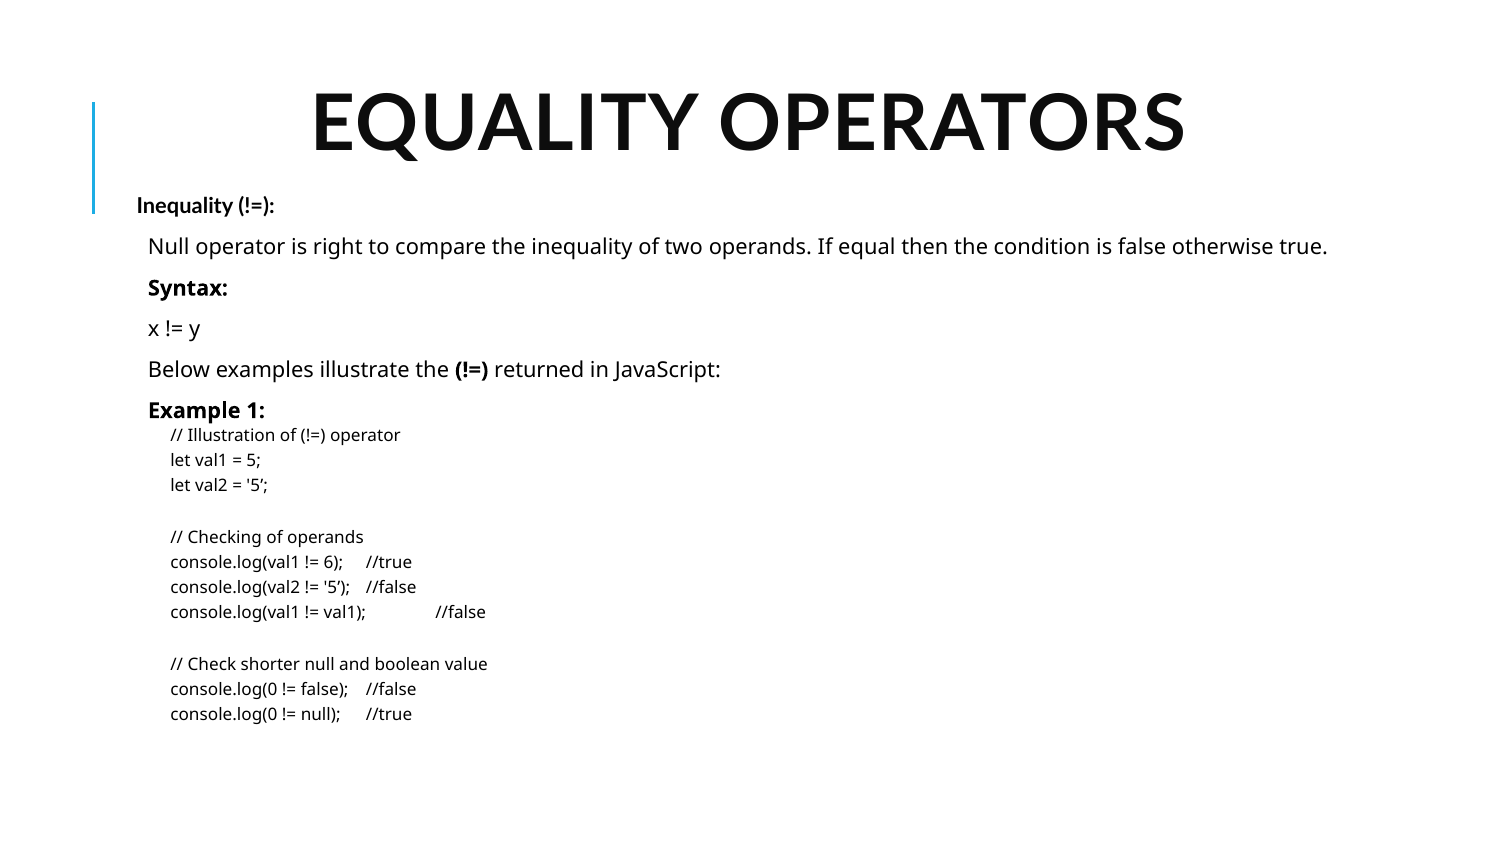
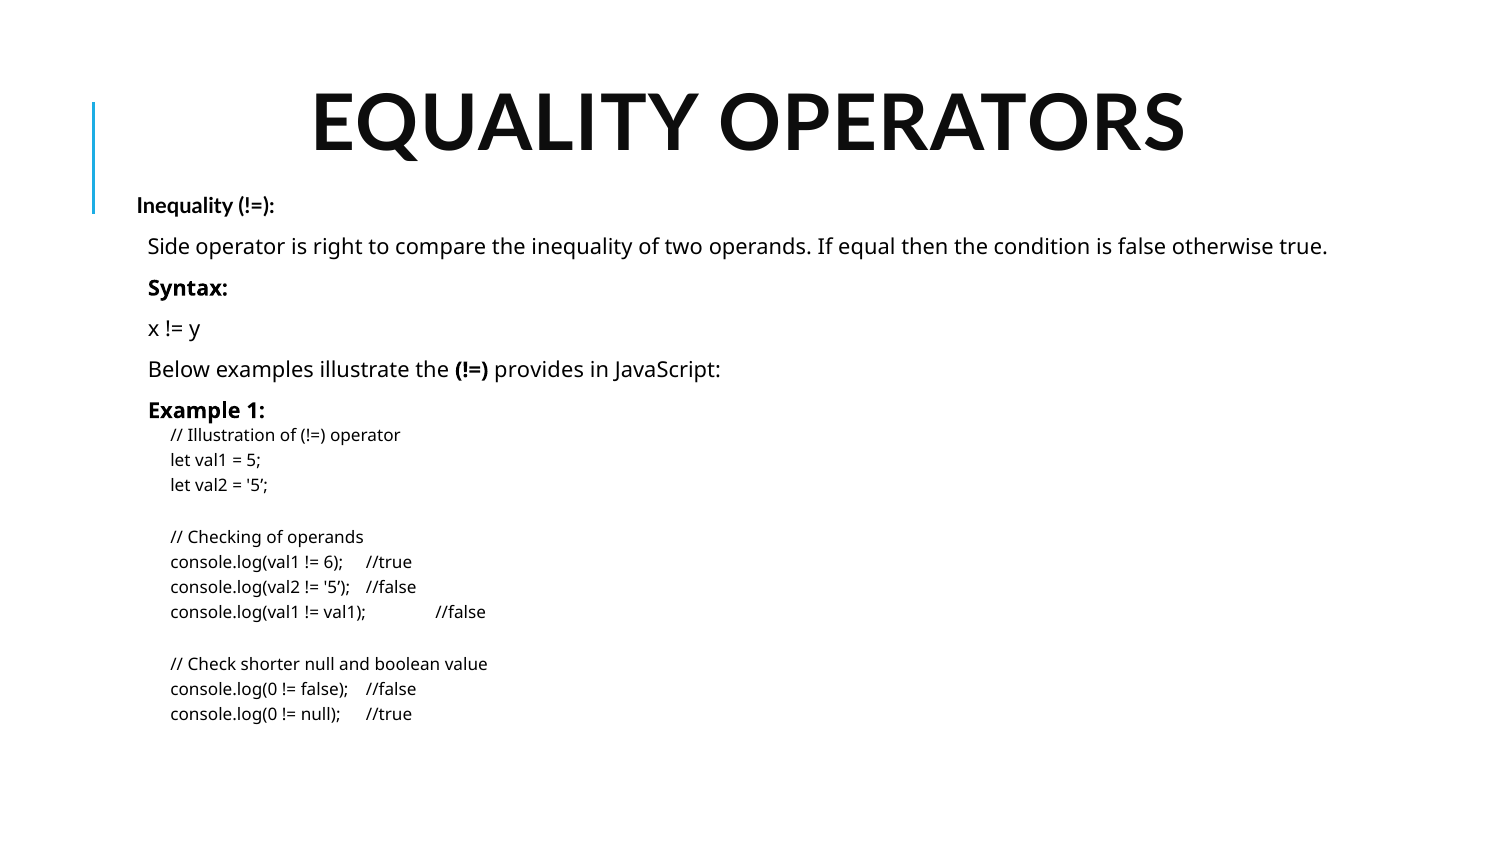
Null: Null -> Side (169, 247)
returned: returned -> provides (539, 370)
